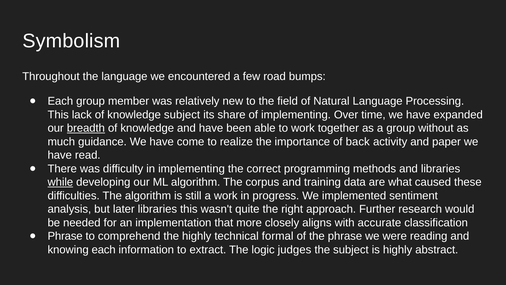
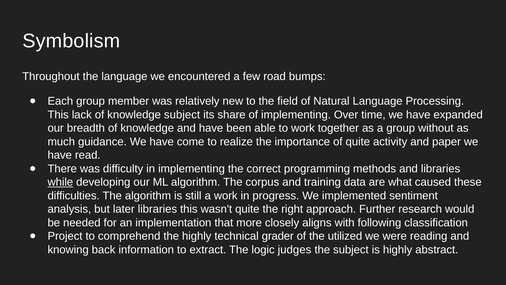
breadth underline: present -> none (86, 128)
of back: back -> quite (358, 142)
accurate: accurate -> following (379, 222)
Phrase: Phrase -> Project (65, 236)
formal: formal -> grader (278, 236)
the phrase: phrase -> utilized (345, 236)
knowing each: each -> back (104, 249)
